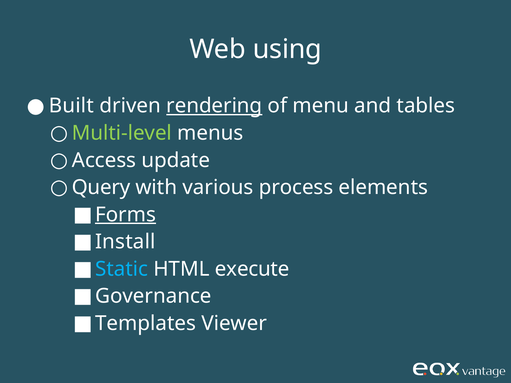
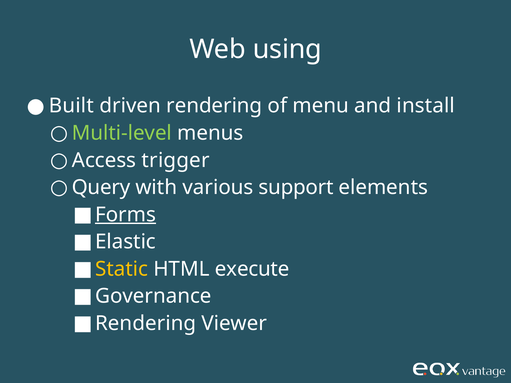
rendering underline: present -> none (214, 106)
tables: tables -> install (426, 106)
update: update -> trigger (176, 160)
process: process -> support (296, 187)
Install: Install -> Elastic (125, 242)
Static colour: light blue -> yellow (122, 269)
Templates: Templates -> Rendering (146, 323)
